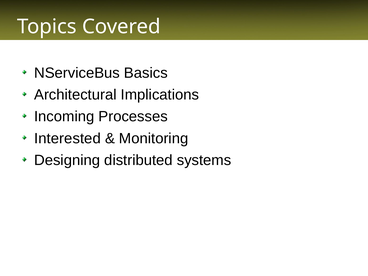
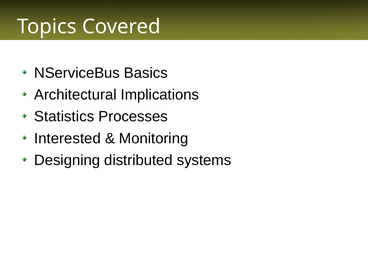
Incoming: Incoming -> Statistics (64, 117)
